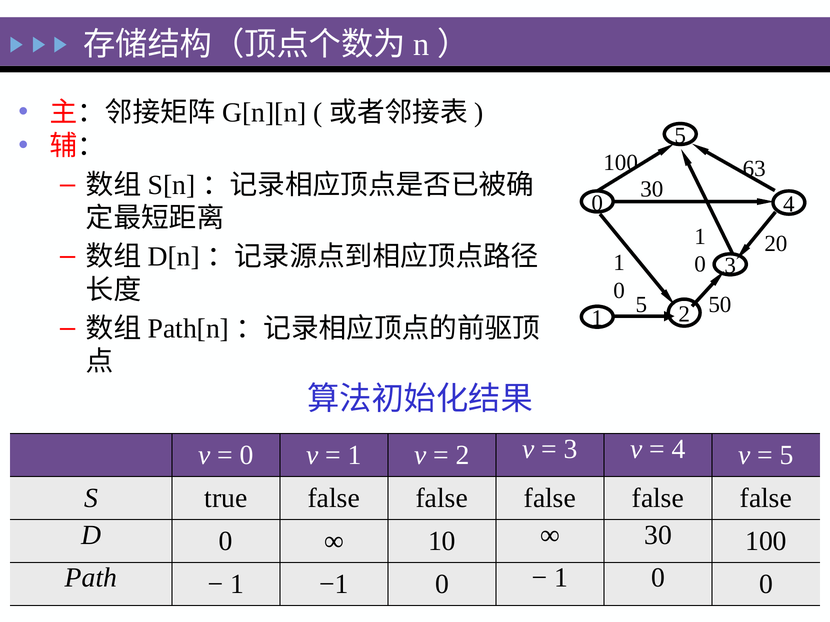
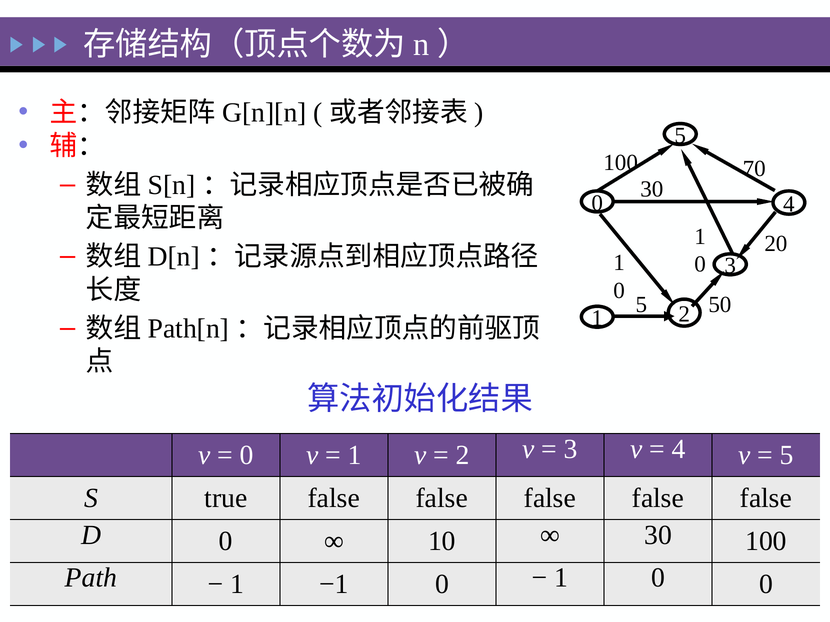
63: 63 -> 70 (754, 169)
